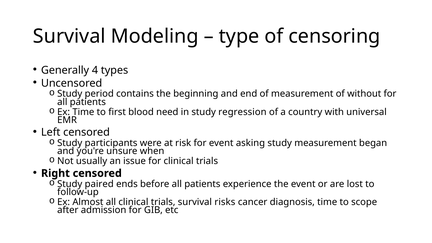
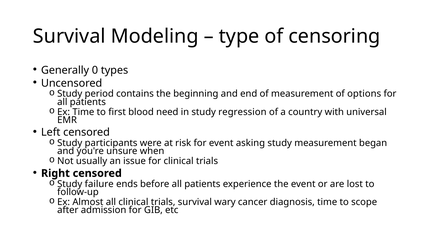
4: 4 -> 0 (95, 70)
without: without -> options (364, 94)
paired: paired -> failure (99, 184)
risks: risks -> wary (225, 202)
